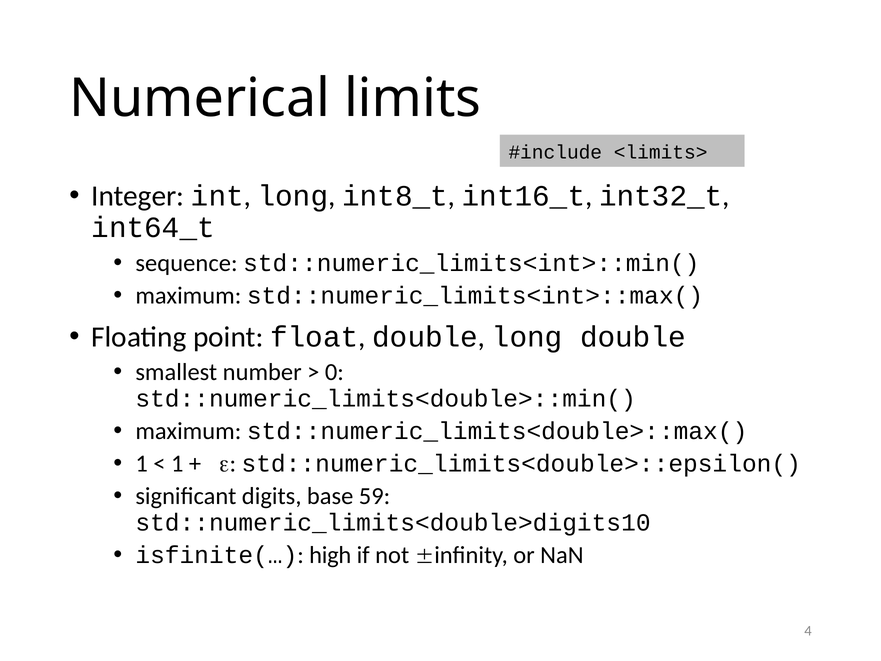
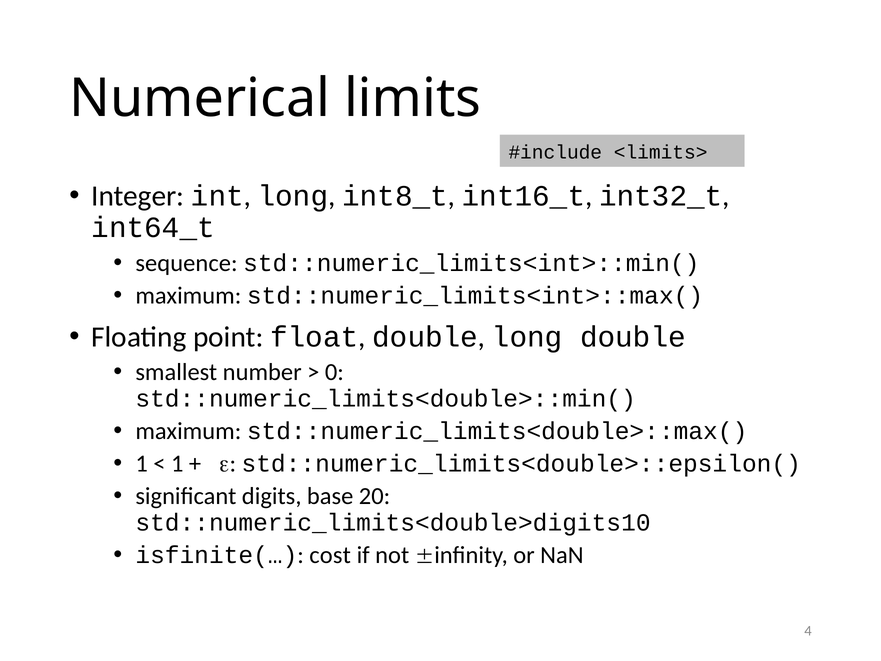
59: 59 -> 20 (375, 496)
high: high -> cost (330, 555)
